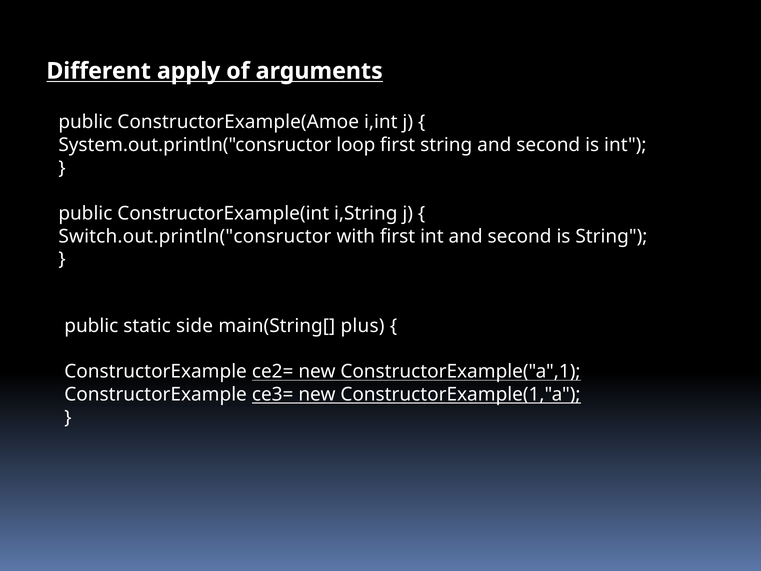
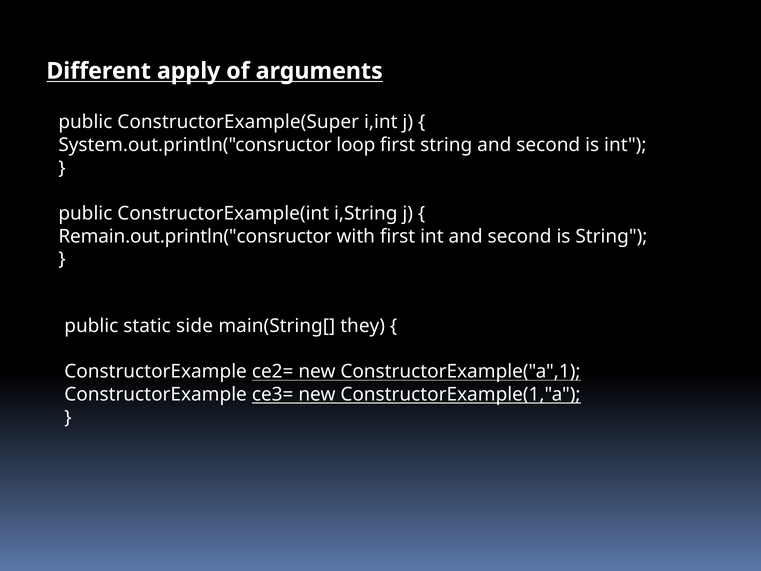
ConstructorExample(Amoe: ConstructorExample(Amoe -> ConstructorExample(Super (238, 122)
Switch.out.println("consructor: Switch.out.println("consructor -> Remain.out.println("consructor (195, 236)
plus: plus -> they (363, 326)
